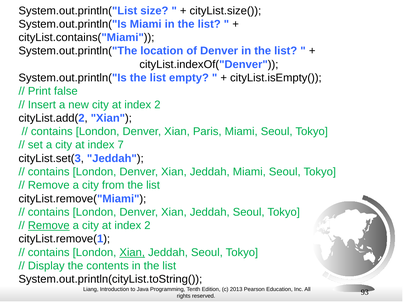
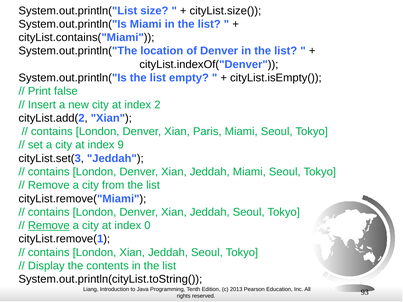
7: 7 -> 9 (121, 145)
2: 2 -> 0 (147, 226)
Xian underline: present -> none (132, 253)
